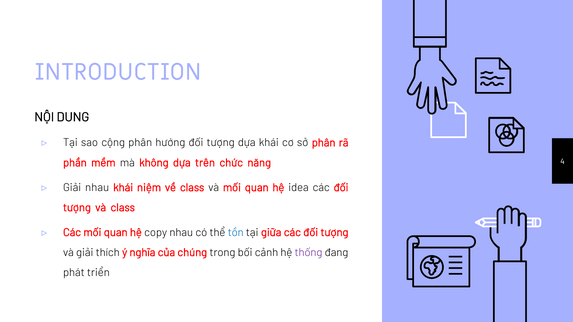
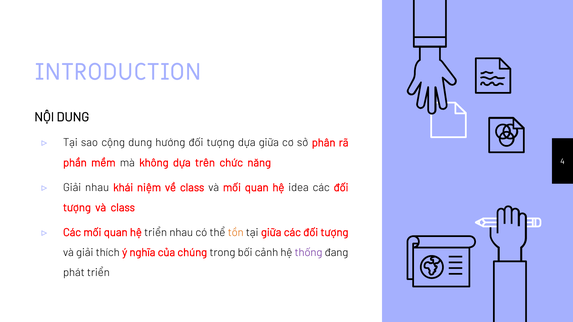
cộng phân: phân -> dung (140, 143)
dựa khái: khái -> giữa (269, 143)
hệ copy: copy -> triển (156, 233)
tồn colour: blue -> orange (236, 233)
